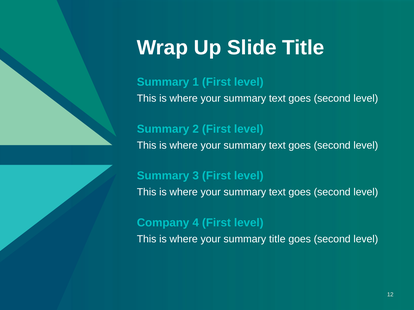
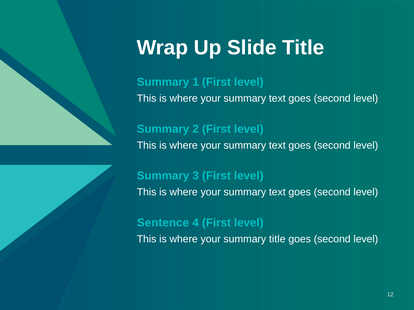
Company: Company -> Sentence (163, 223)
